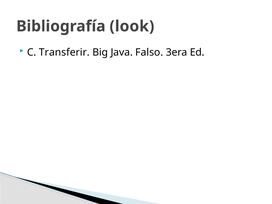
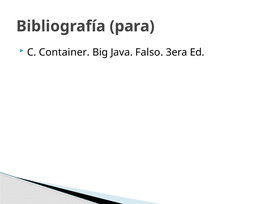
look: look -> para (132, 26)
Transferir: Transferir -> Container (64, 52)
